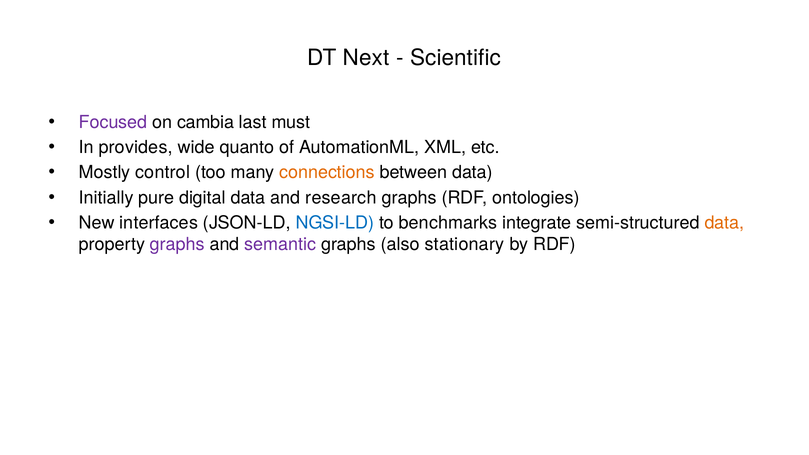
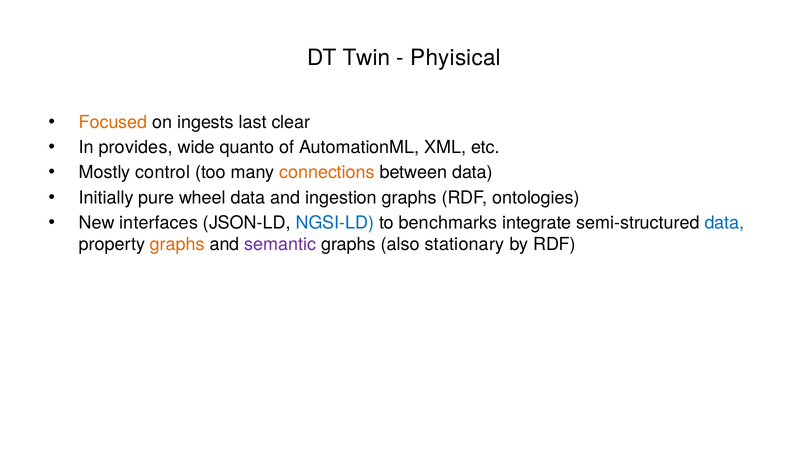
Next: Next -> Twin (366, 58)
Scientific: Scientific -> Phyisical (456, 58)
Focused colour: purple -> orange (113, 122)
cambia: cambia -> ingests (206, 122)
must: must -> clear (291, 122)
digital: digital -> wheel (202, 198)
research: research -> ingestion (341, 198)
data colour: orange -> blue (724, 223)
graphs colour: purple -> orange (177, 244)
